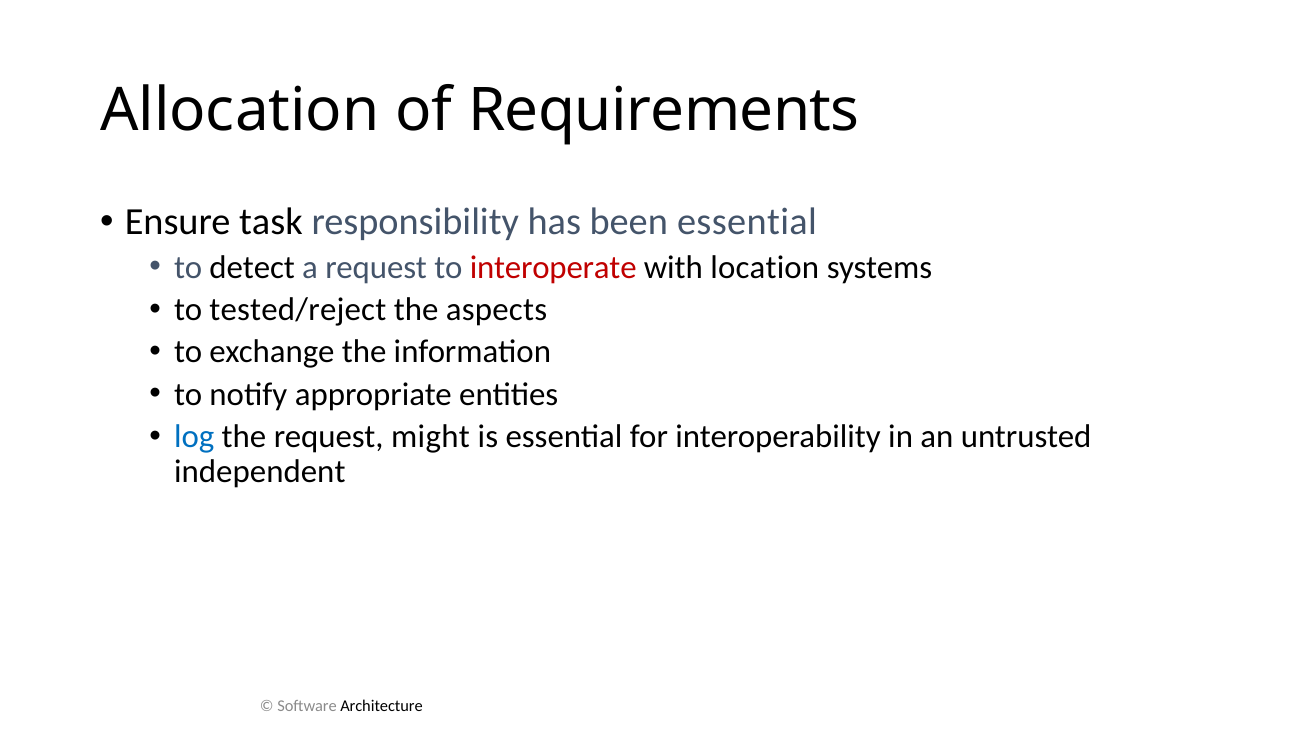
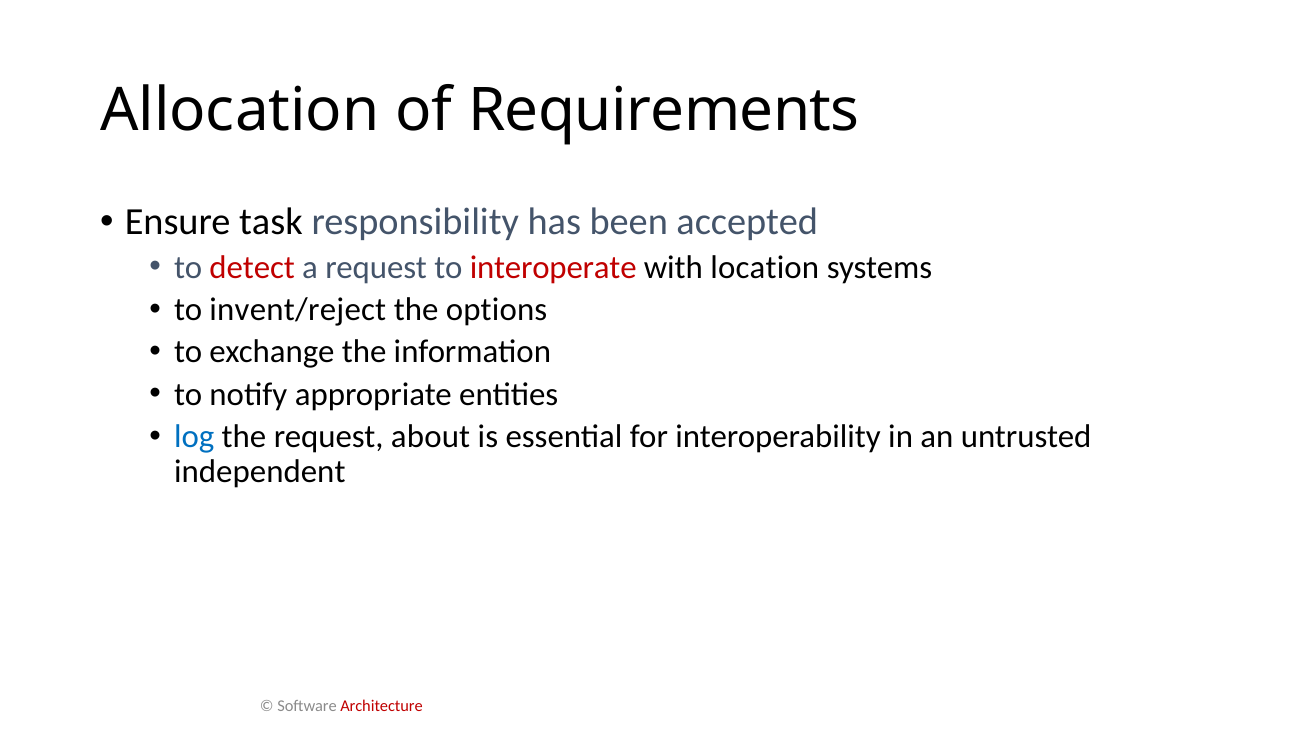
been essential: essential -> accepted (747, 222)
detect colour: black -> red (252, 267)
tested/reject: tested/reject -> invent/reject (298, 310)
aspects: aspects -> options (497, 310)
might: might -> about (431, 437)
Architecture colour: black -> red (382, 706)
